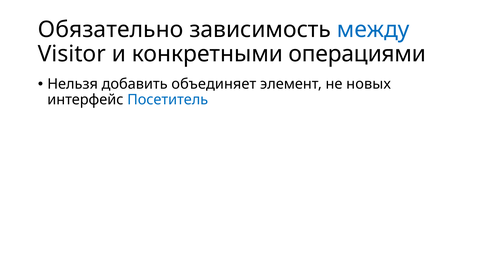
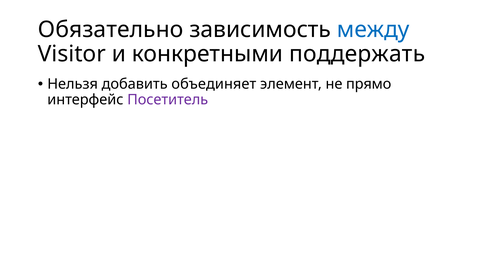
операциями: операциями -> поддержать (357, 54)
новых: новых -> прямо (369, 84)
Посетитель colour: blue -> purple (168, 100)
